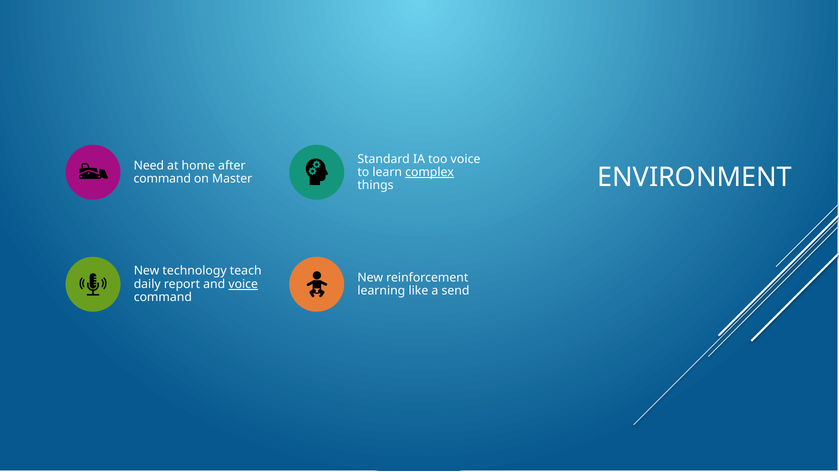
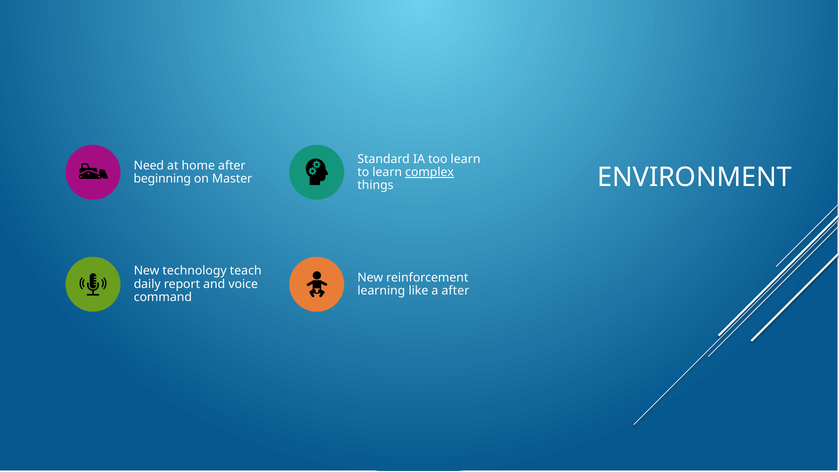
too voice: voice -> learn (466, 159)
command: command -> beginning (162, 179)
voice underline: present -> none (243, 284)
a send: send -> after (455, 291)
